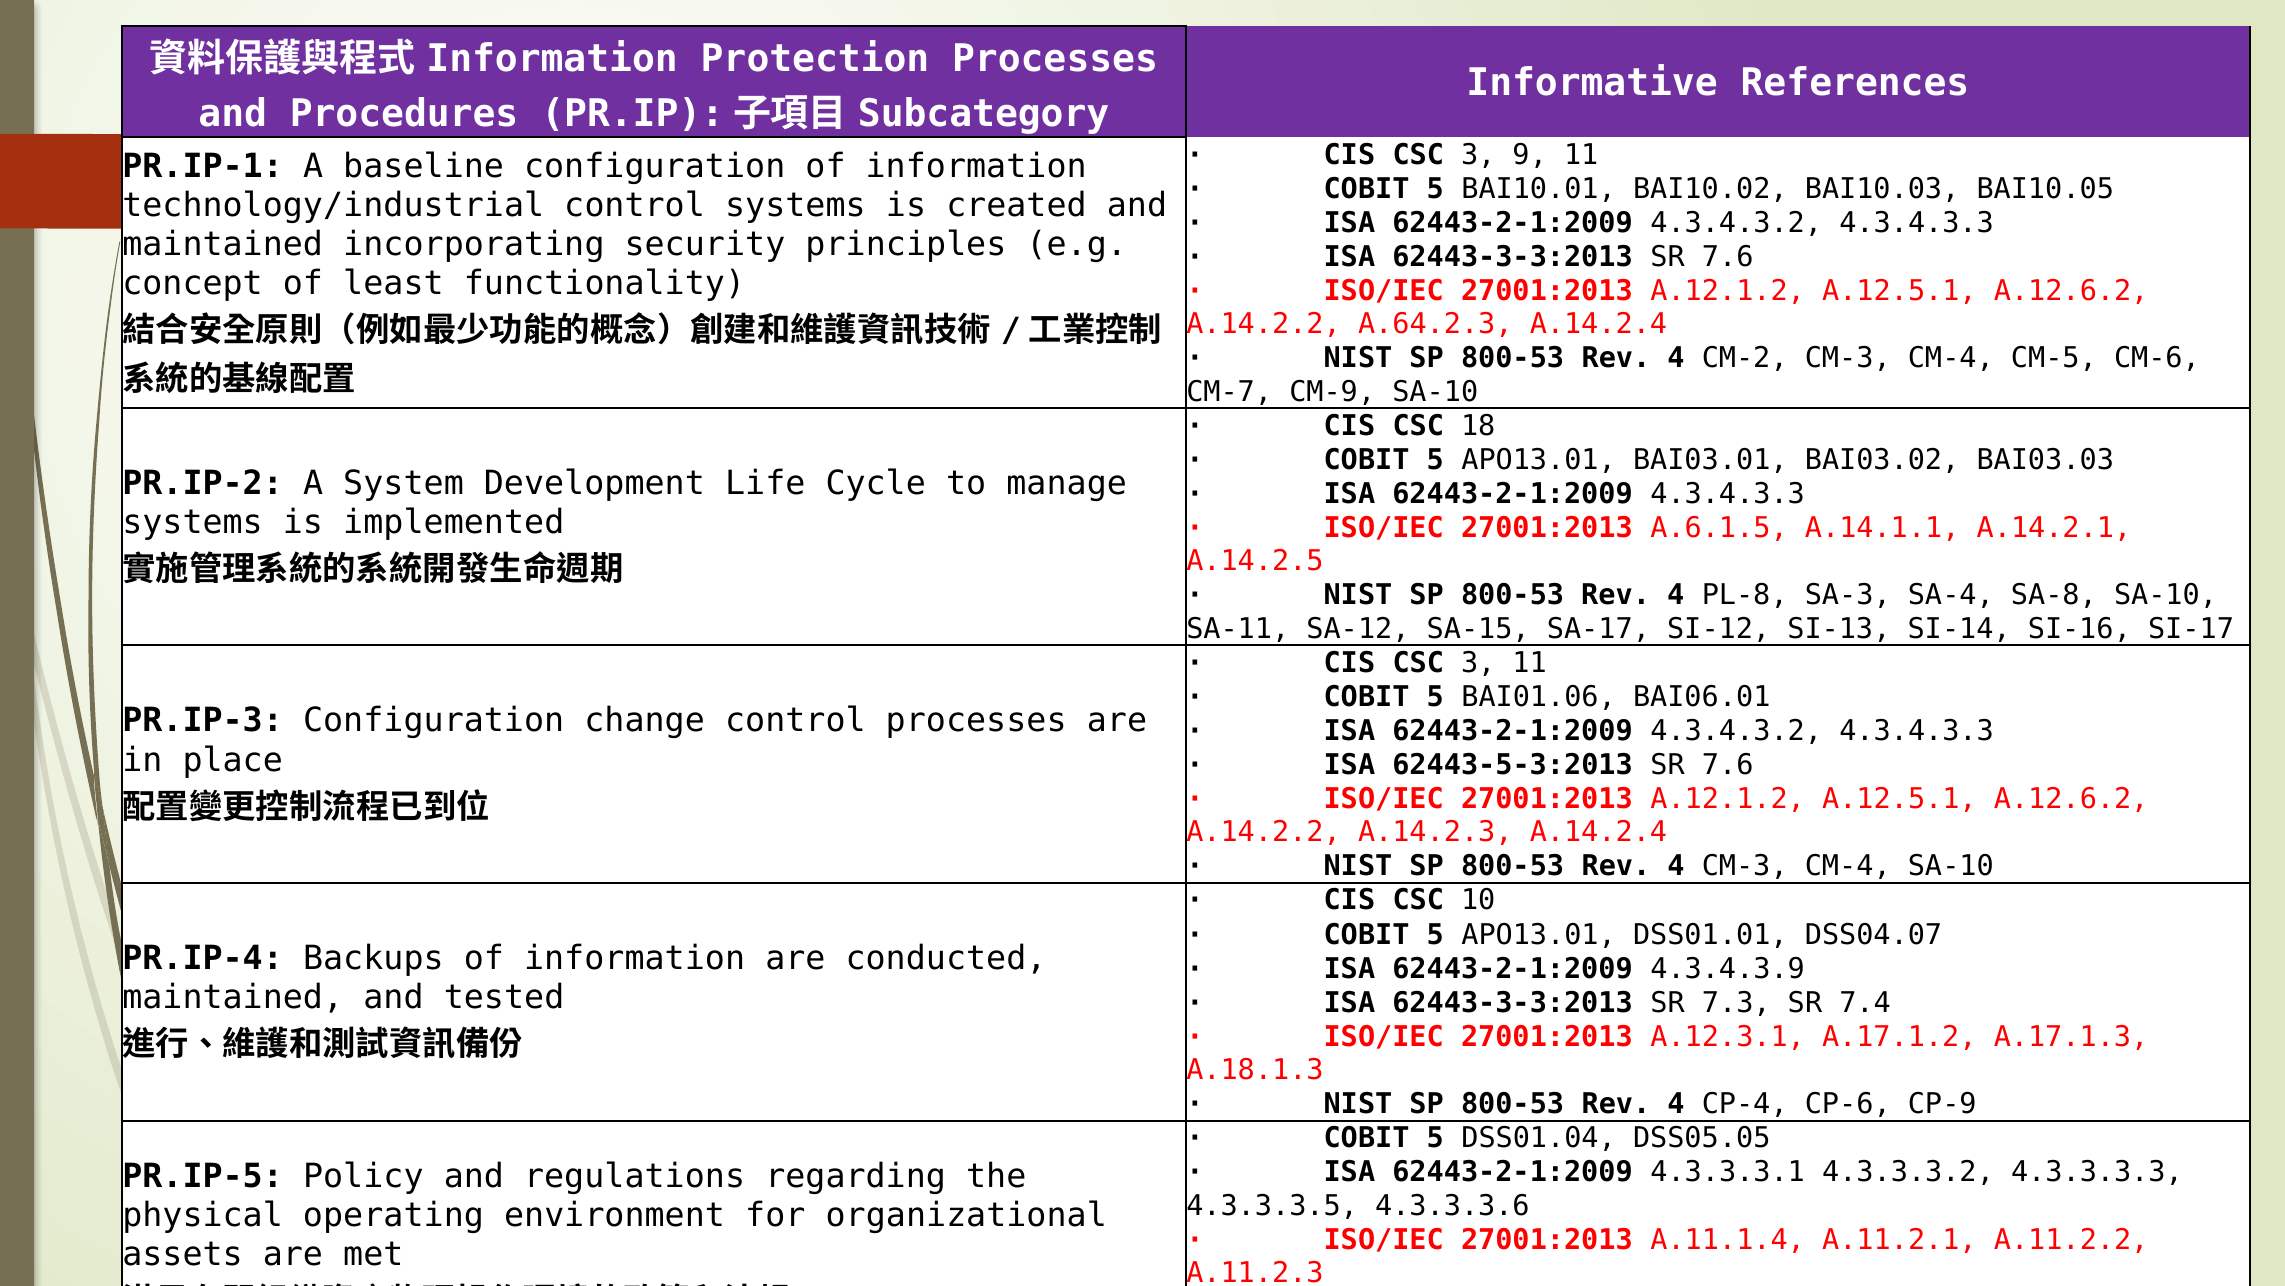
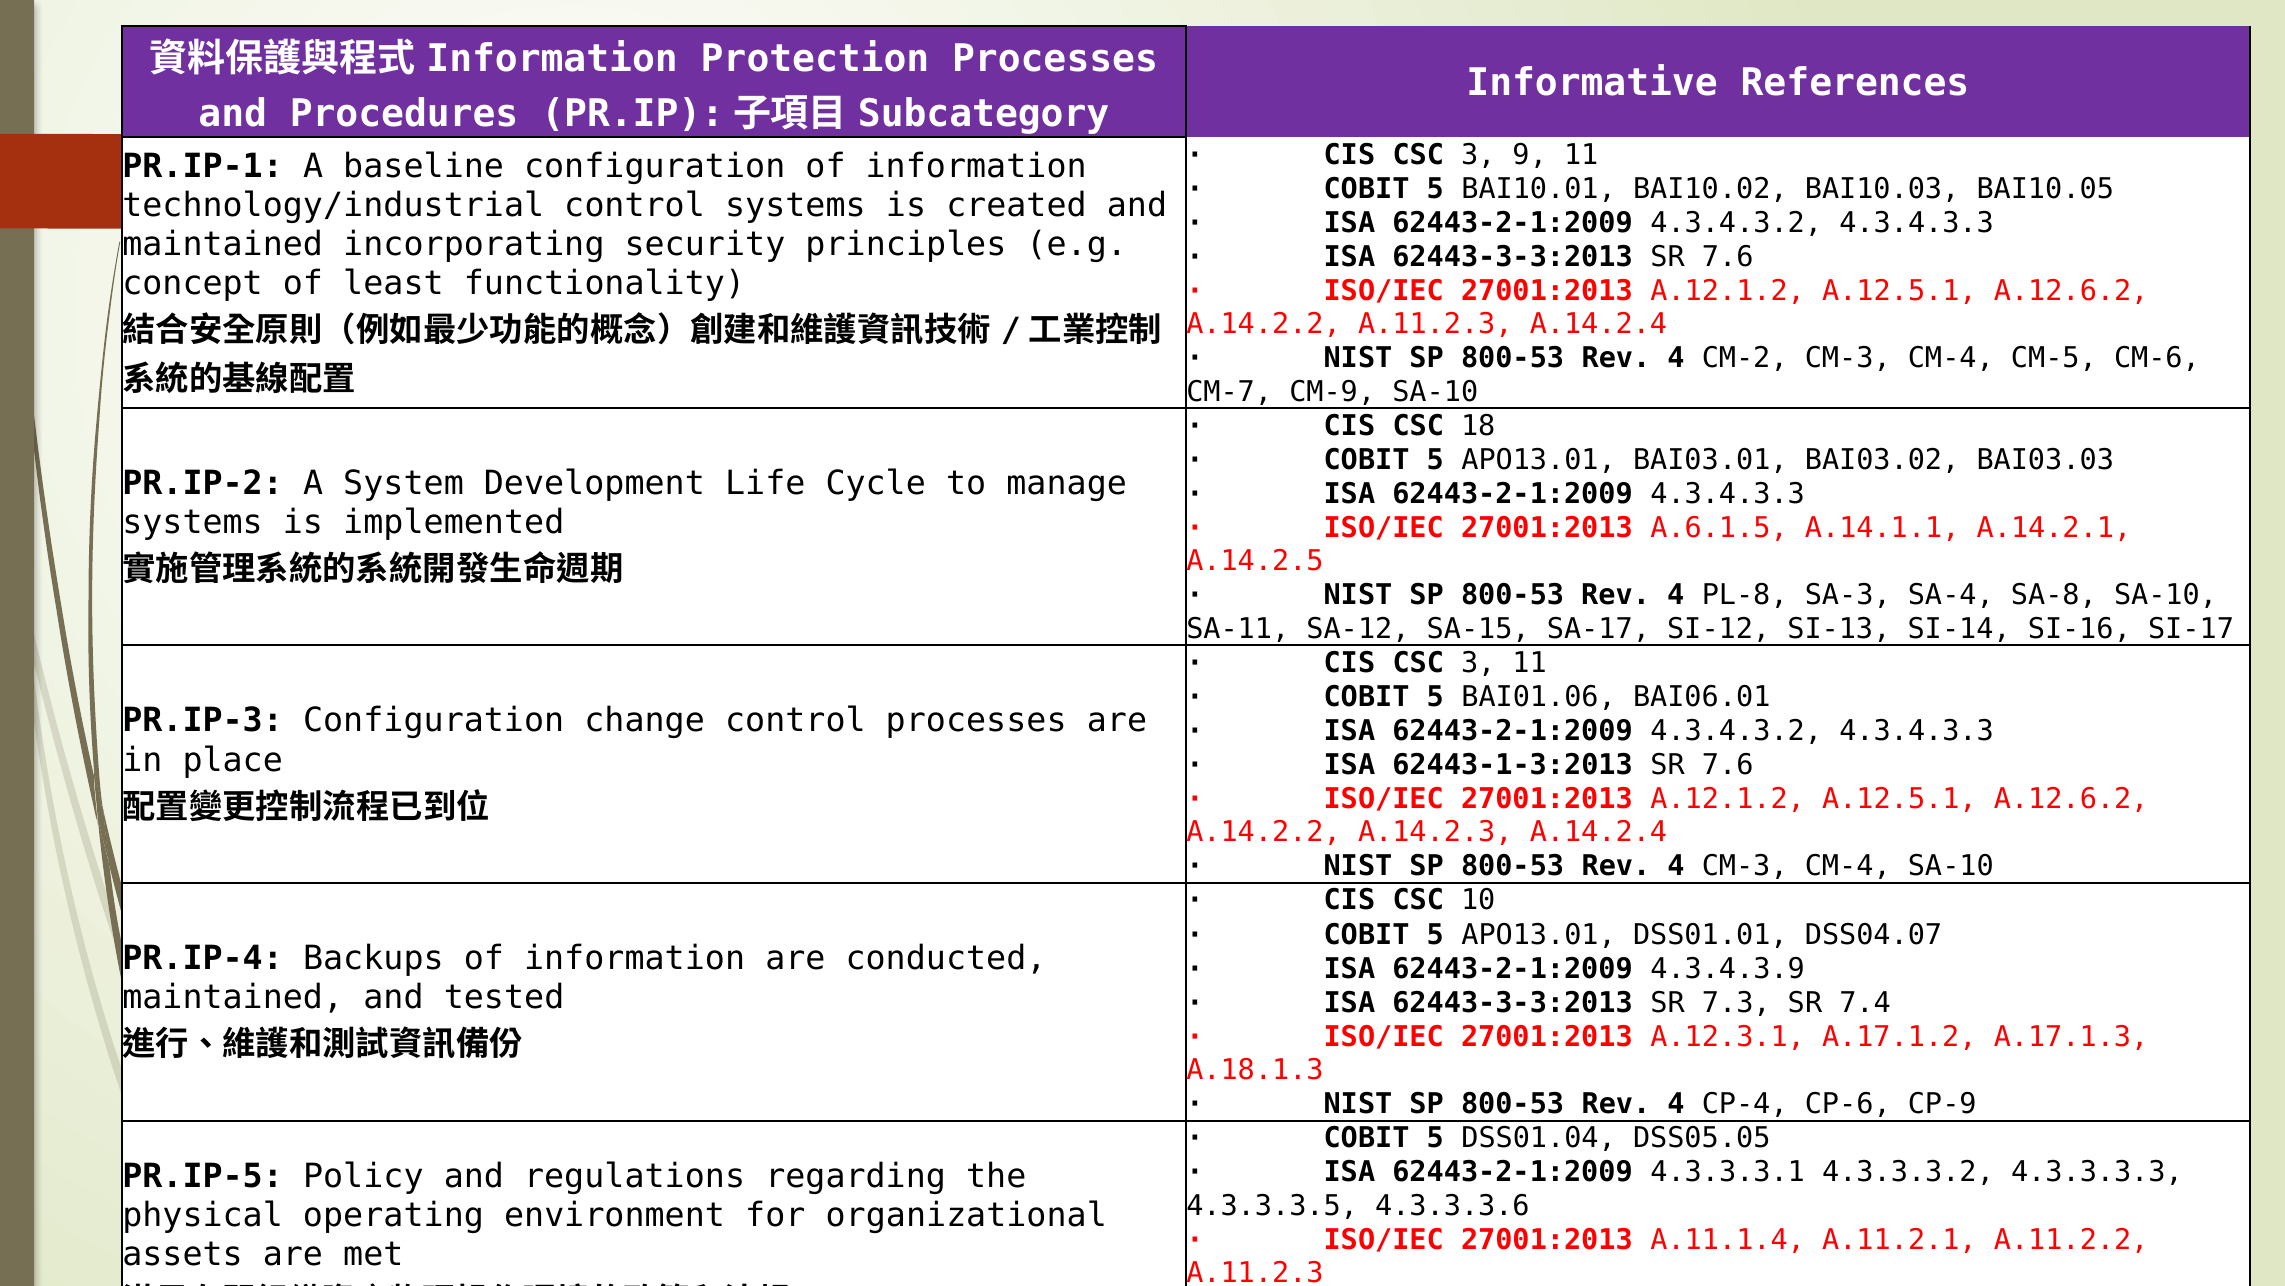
A.14.2.2 A.64.2.3: A.64.2.3 -> A.11.2.3 (1435, 324)
62443-5-3:2013: 62443-5-3:2013 -> 62443-1-3:2013 (1513, 765)
